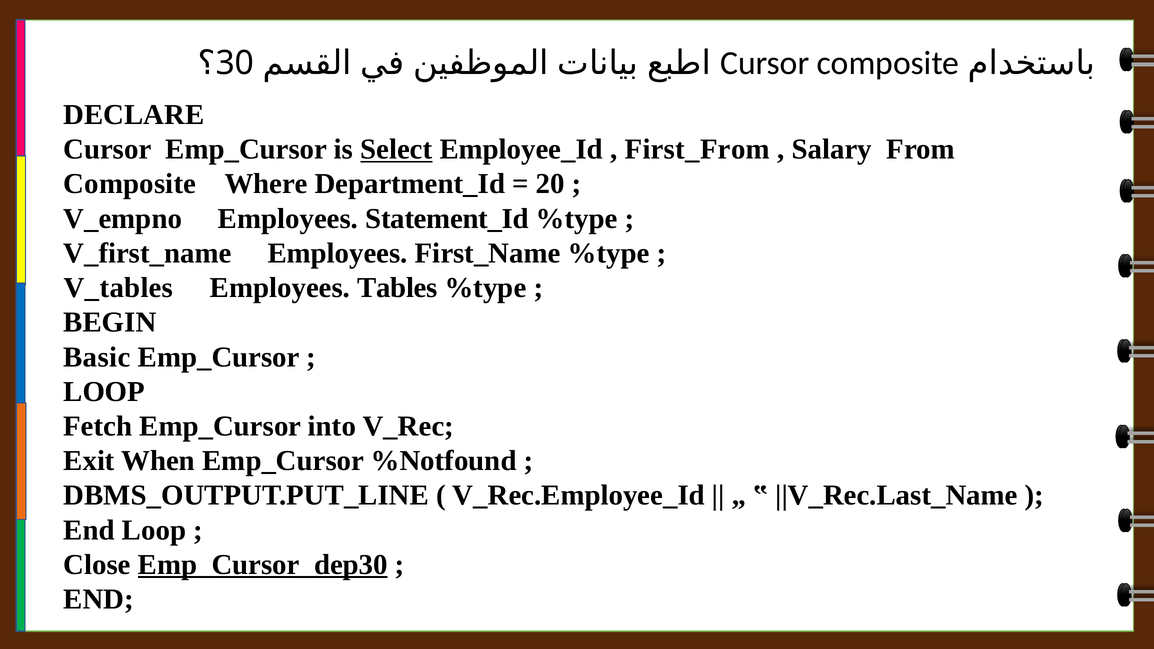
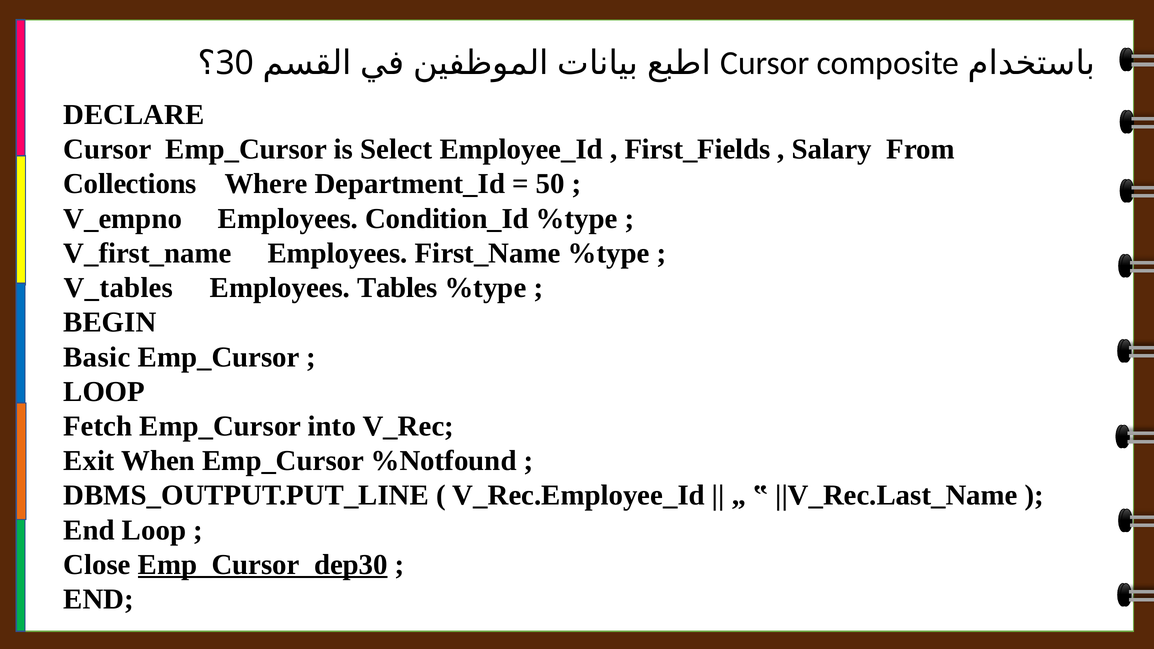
Select underline: present -> none (396, 149)
First_From: First_From -> First_Fields (697, 149)
Composite: Composite -> Collections (130, 184)
20: 20 -> 50 (550, 184)
Statement_Id: Statement_Id -> Condition_Id (447, 219)
